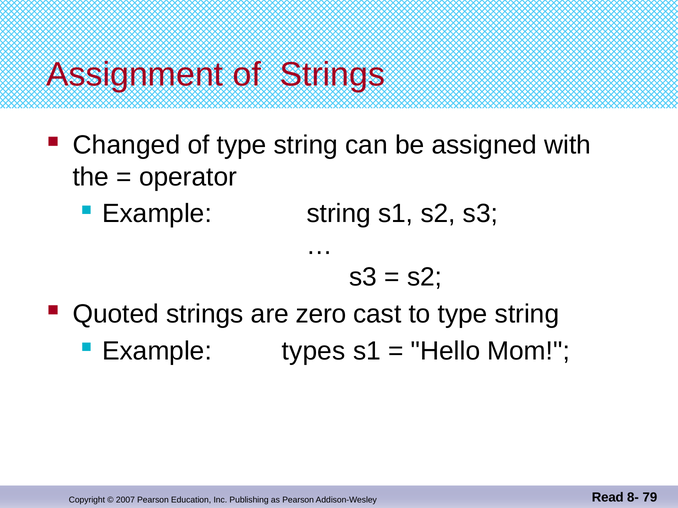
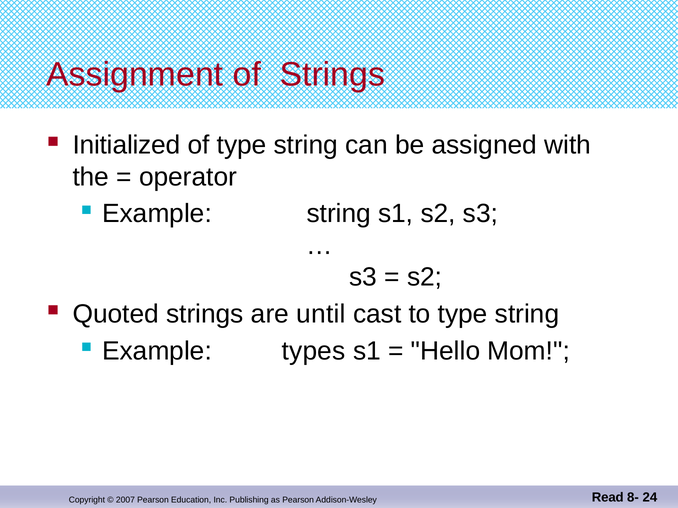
Changed: Changed -> Initialized (127, 145)
zero: zero -> until (321, 314)
79: 79 -> 24 (650, 498)
